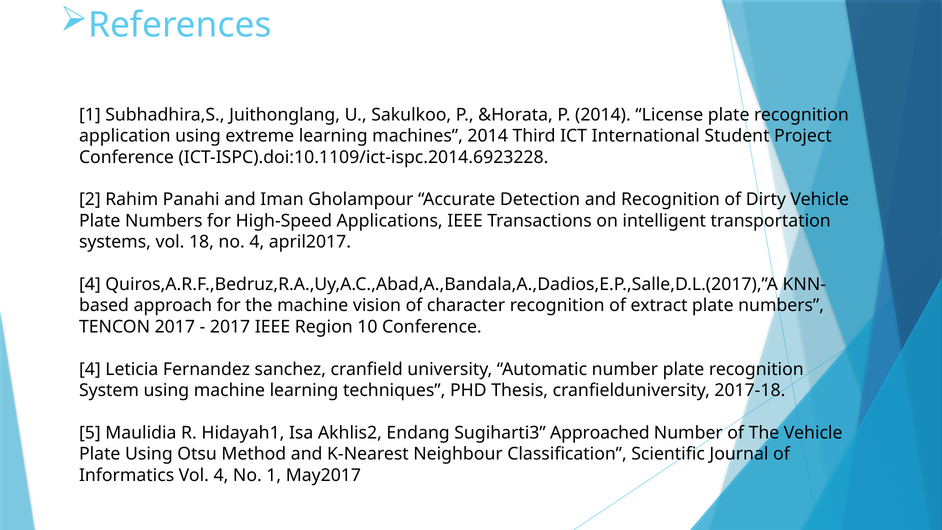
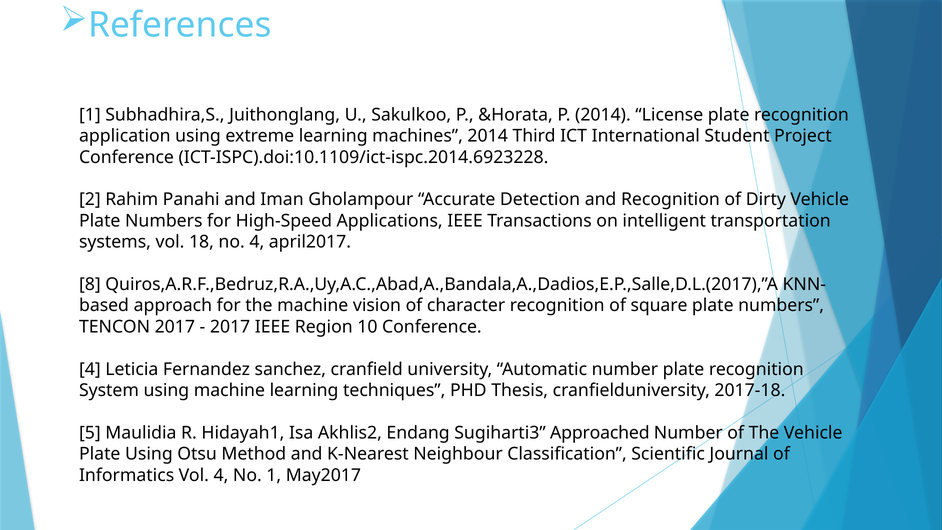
4: 4 -> 8 (90, 284)
extract: extract -> square (659, 306)
